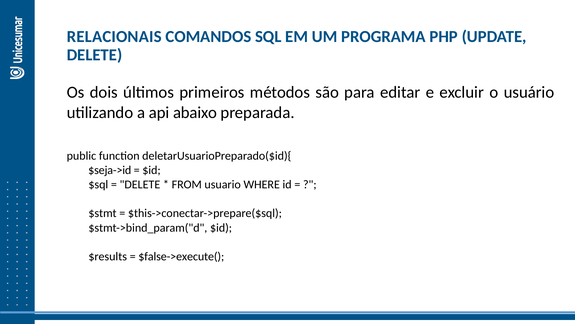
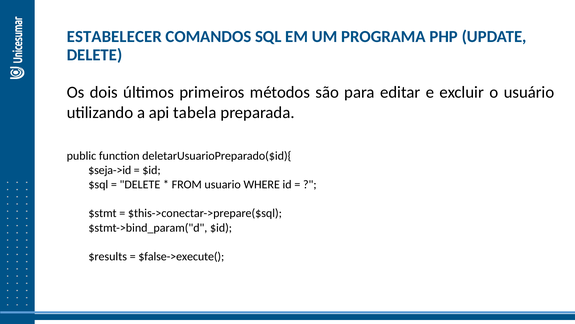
RELACIONAIS: RELACIONAIS -> ESTABELECER (114, 37)
abaixo: abaixo -> tabela (195, 112)
